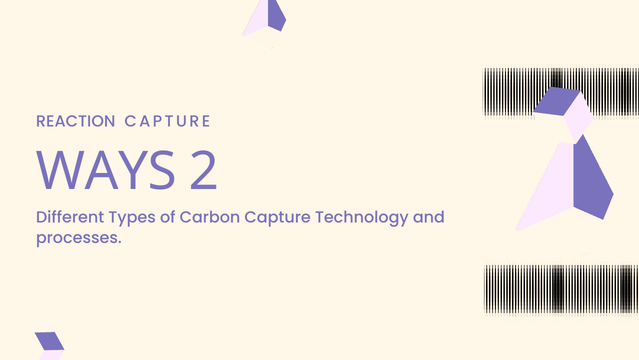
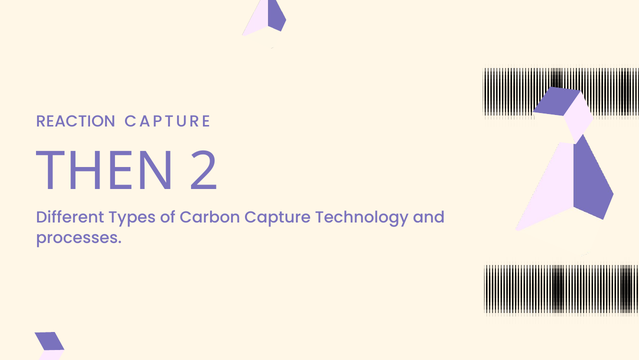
WAYS: WAYS -> THEN (106, 172)
